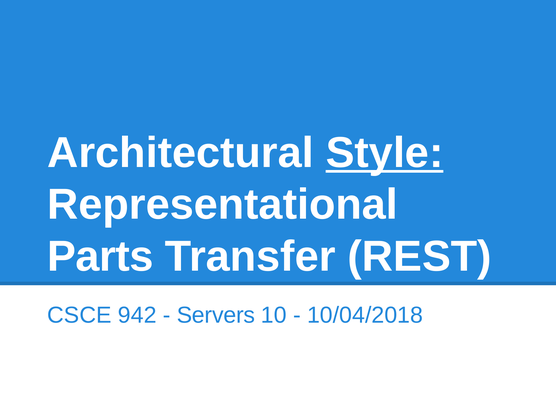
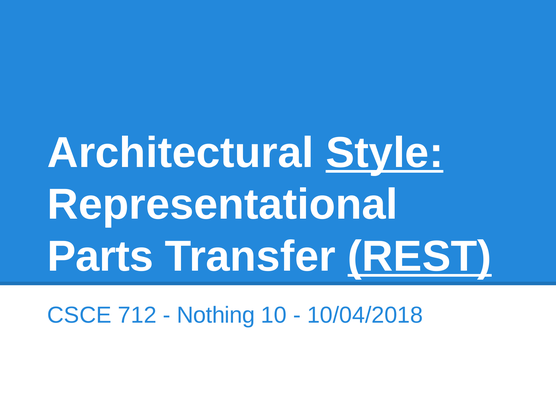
REST underline: none -> present (420, 257)
942: 942 -> 712 (137, 315)
Servers: Servers -> Nothing (216, 315)
